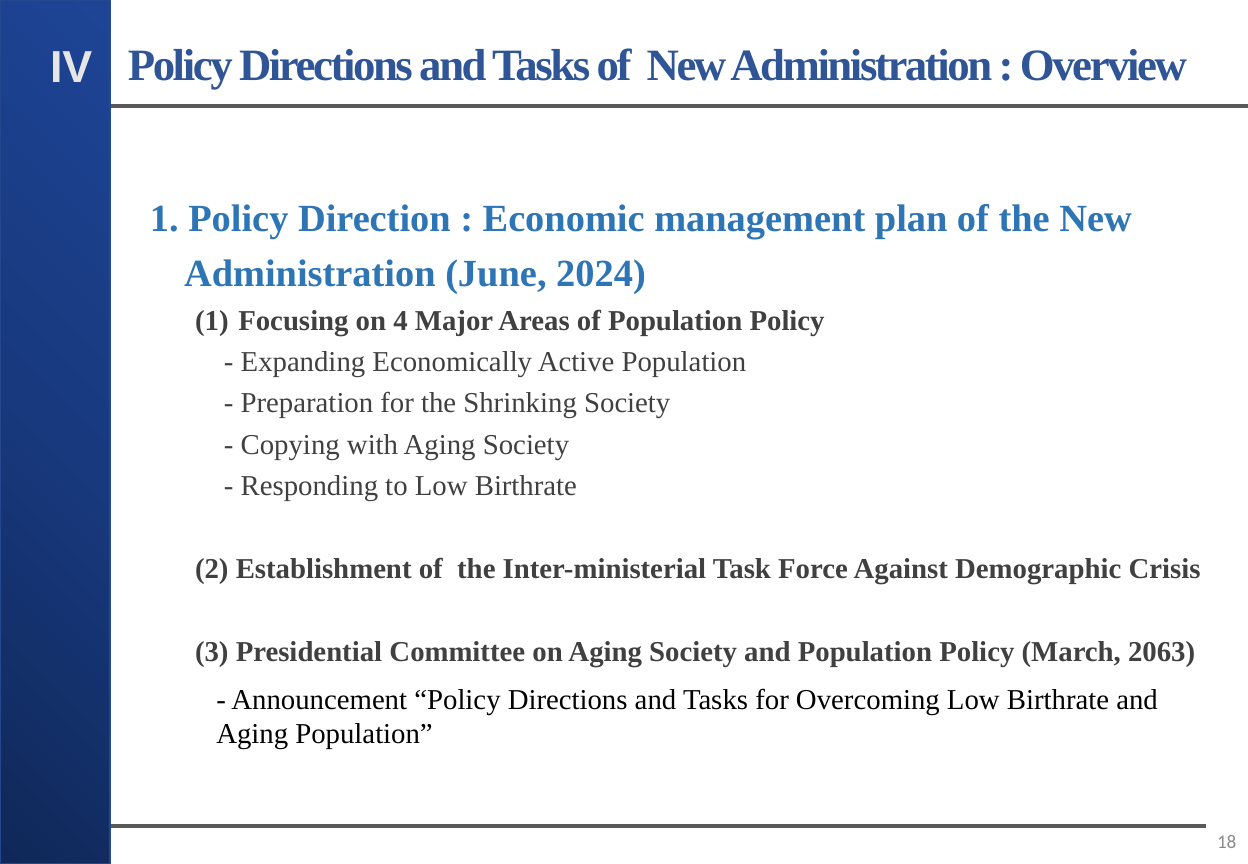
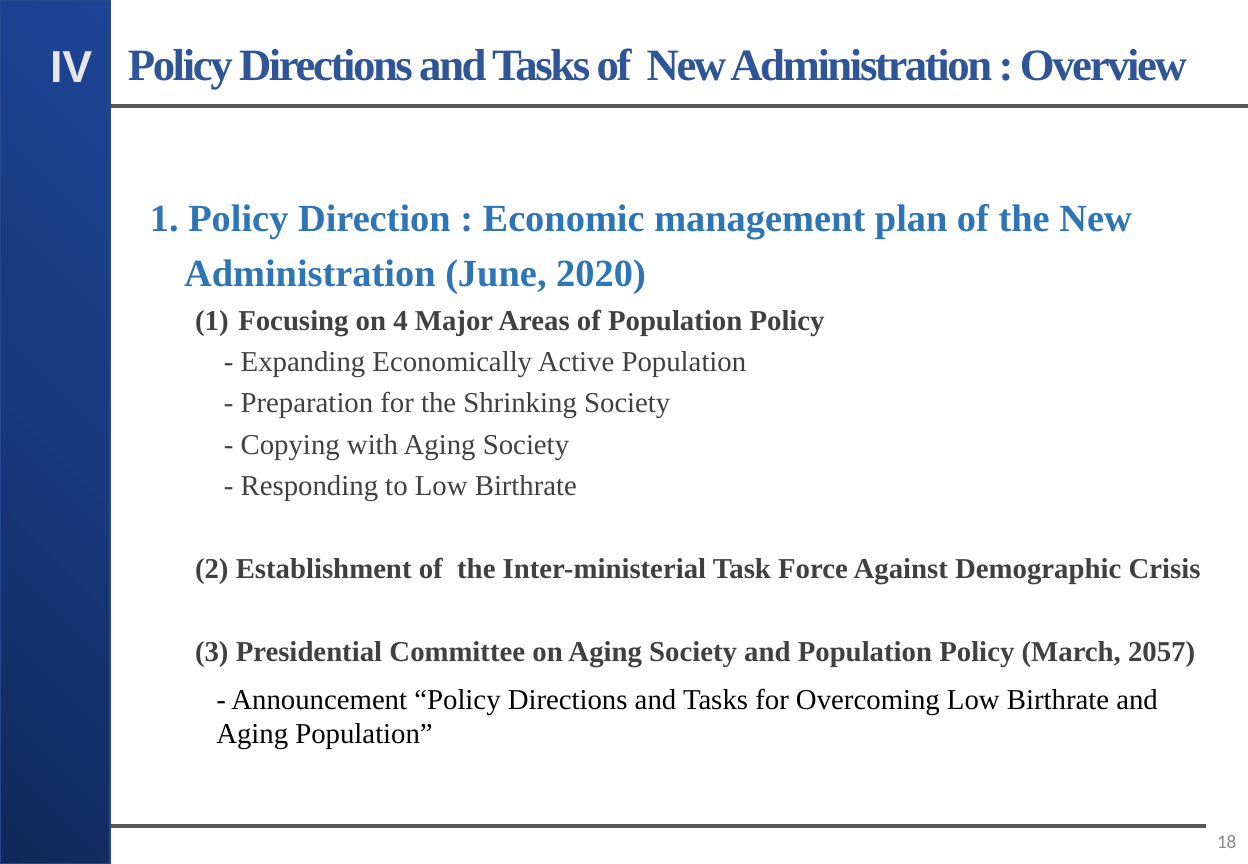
2024: 2024 -> 2020 (601, 274)
2063: 2063 -> 2057 (1162, 652)
